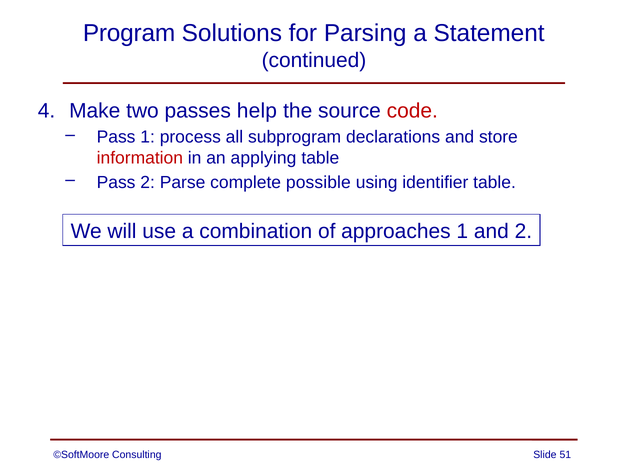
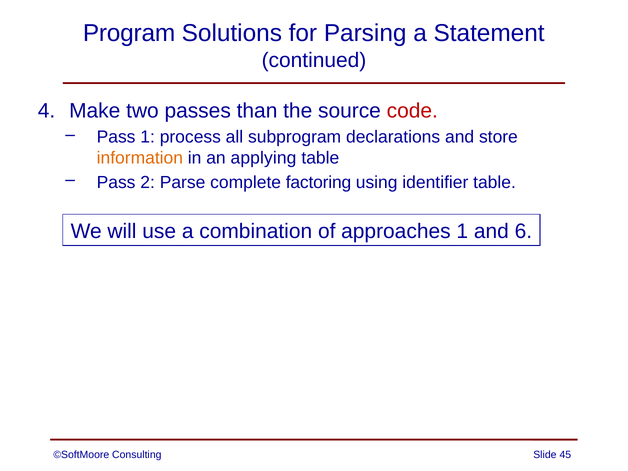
help: help -> than (257, 111)
information colour: red -> orange (140, 158)
possible: possible -> factoring (319, 182)
and 2: 2 -> 6 (523, 231)
51: 51 -> 45 (565, 455)
